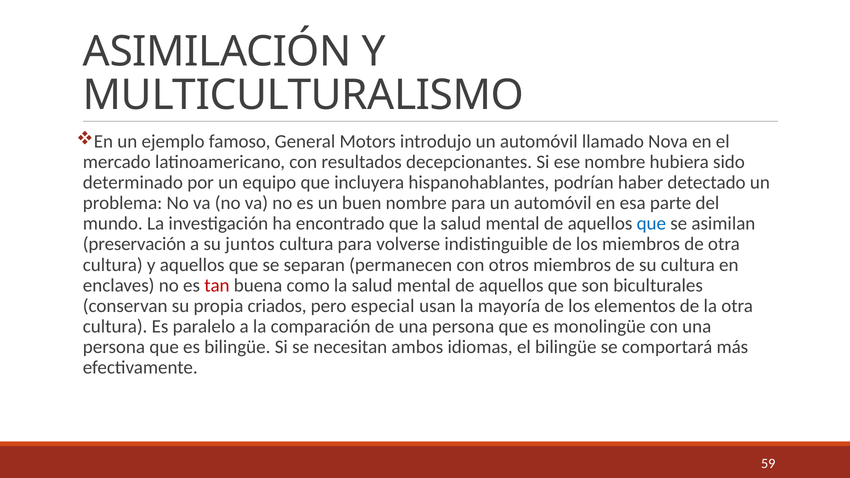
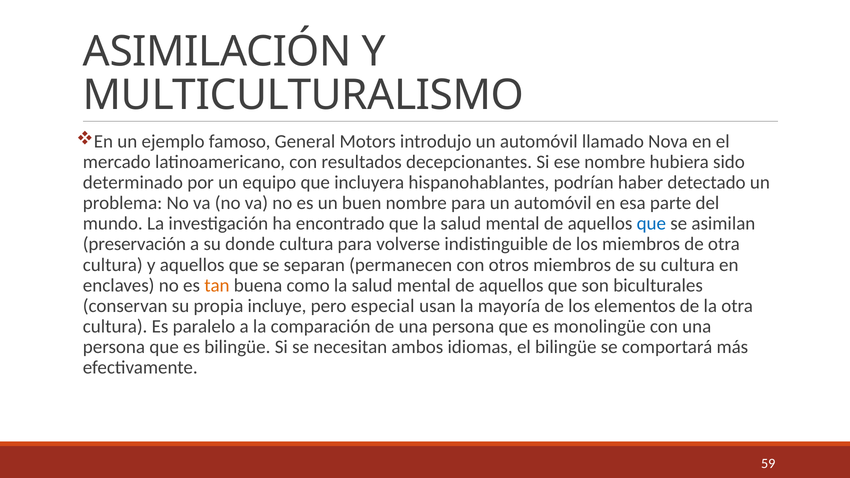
juntos: juntos -> donde (250, 244)
tan colour: red -> orange (217, 285)
criados: criados -> incluye (277, 306)
